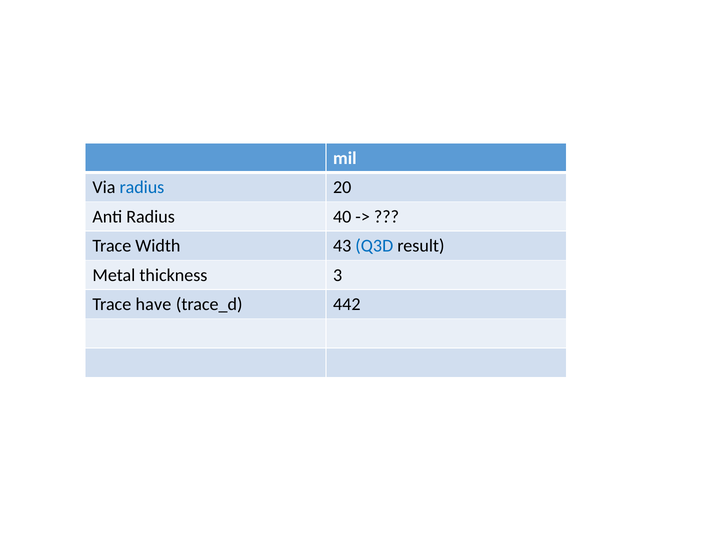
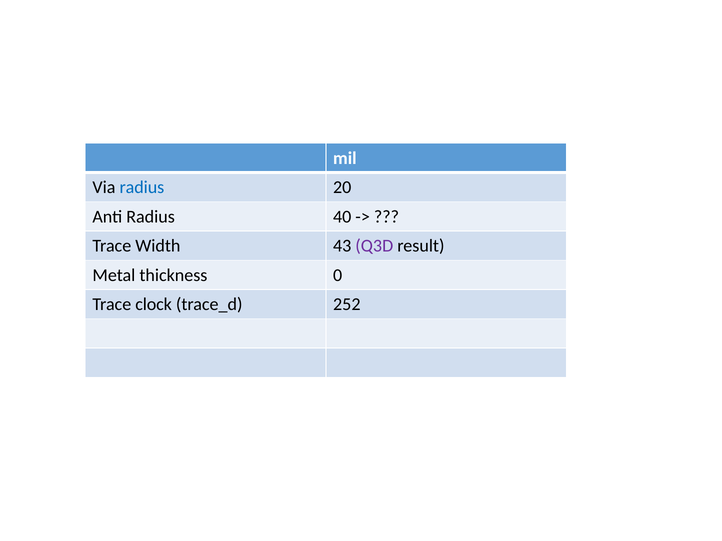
Q3D colour: blue -> purple (374, 246)
3: 3 -> 0 (338, 275)
have: have -> clock (154, 305)
442: 442 -> 252 (347, 305)
